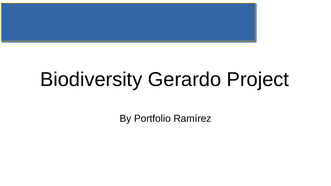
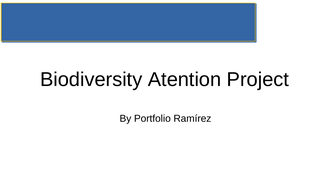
Gerardo: Gerardo -> Atention (185, 80)
